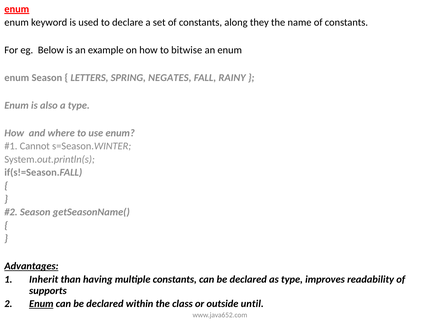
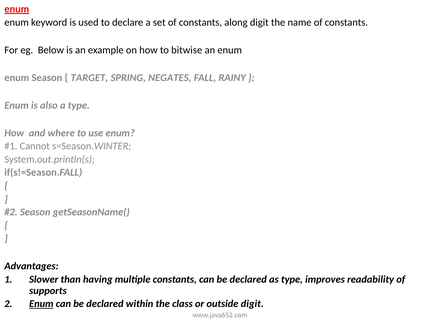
along they: they -> digit (259, 22)
LETTERS: LETTERS -> TARGET (89, 78)
Advantages underline: present -> none (31, 266)
Inherit: Inherit -> Slower (44, 279)
outside until: until -> digit (252, 304)
